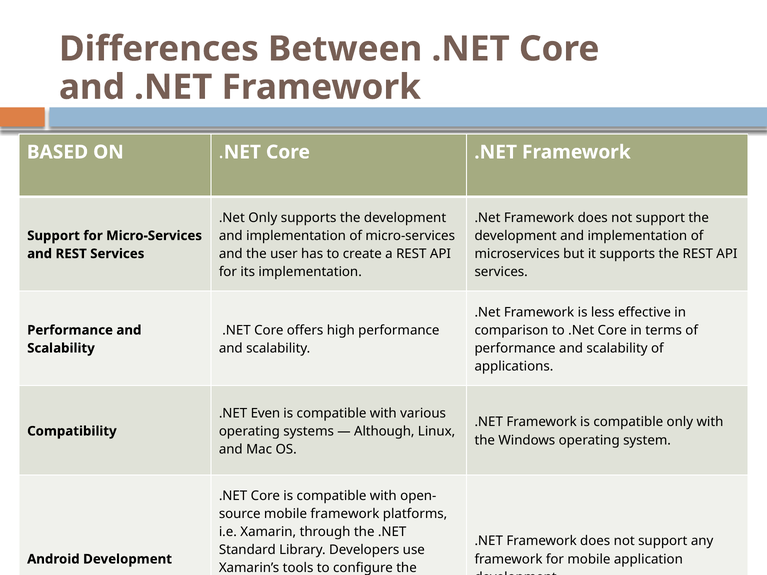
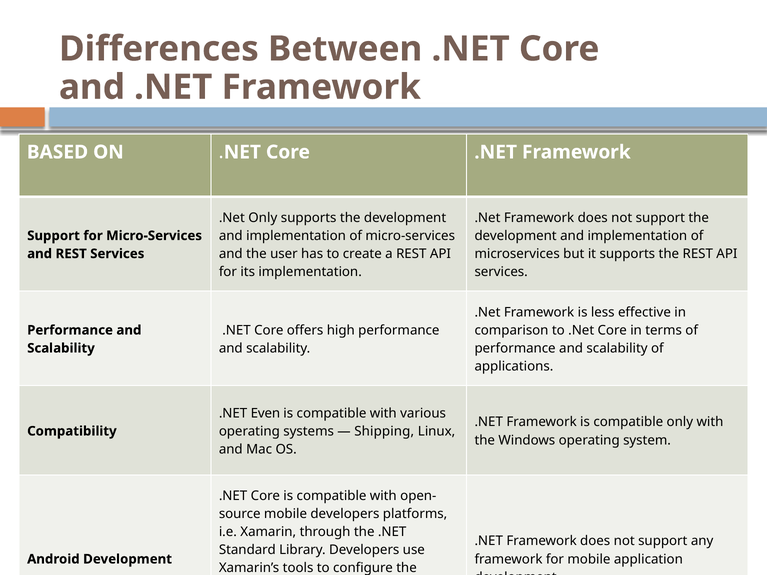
Although: Although -> Shipping (384, 431)
mobile framework: framework -> developers (345, 514)
